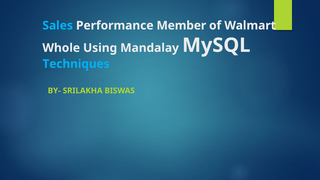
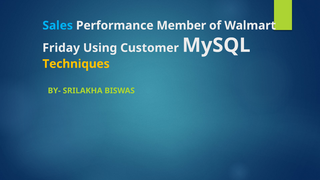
Whole: Whole -> Friday (61, 48)
Mandalay: Mandalay -> Customer (150, 48)
Techniques colour: light blue -> yellow (76, 64)
